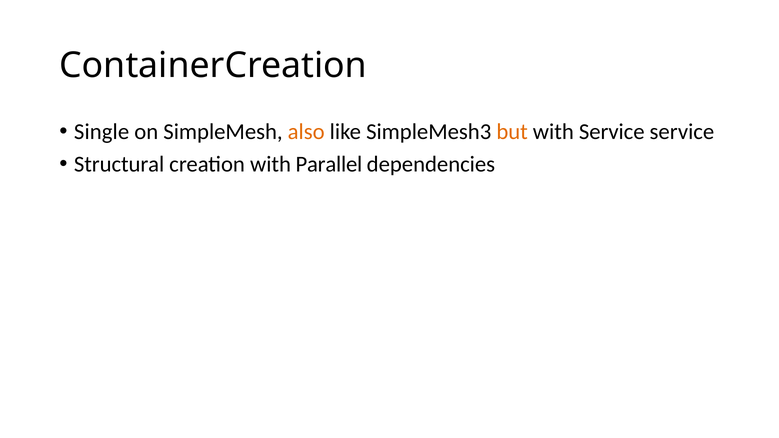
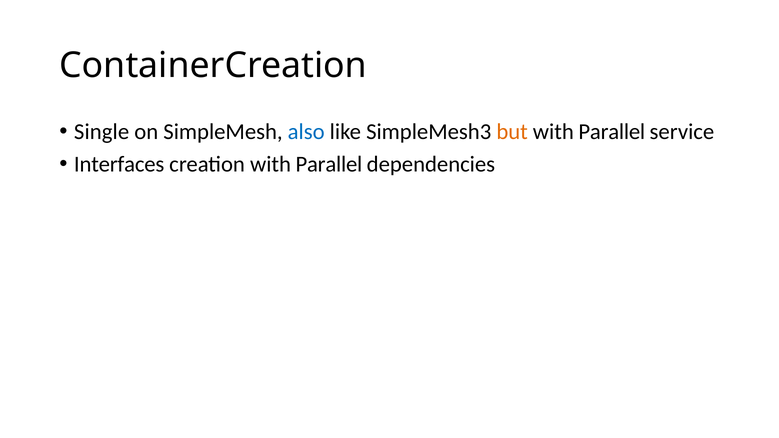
also colour: orange -> blue (306, 132)
Service: Service -> Parallel (612, 132)
Structural: Structural -> Interfaces (119, 164)
